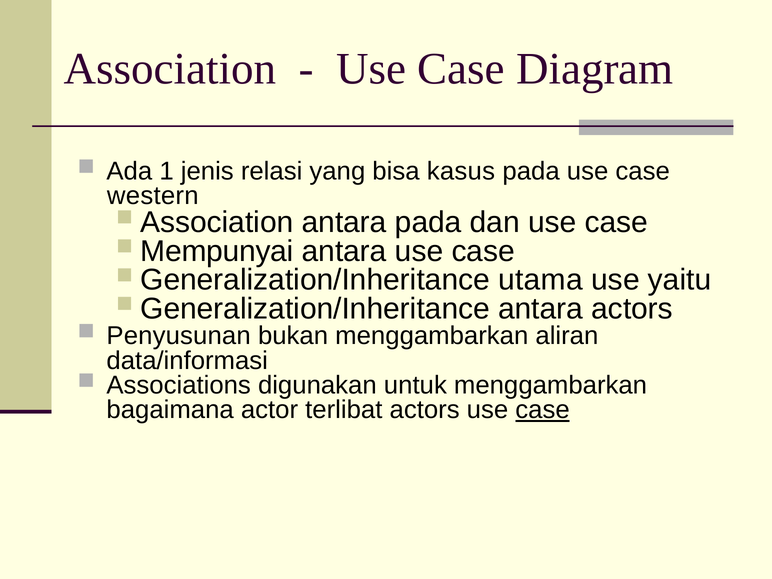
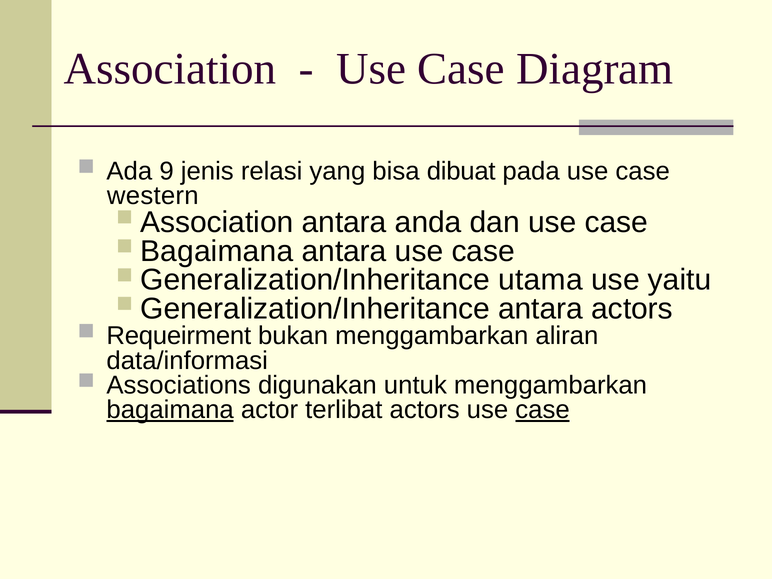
1: 1 -> 9 (167, 171)
kasus: kasus -> dibuat (461, 171)
antara pada: pada -> anda (428, 222)
Mempunyai: Mempunyai -> Bagaimana (217, 251)
Penyusunan: Penyusunan -> Requeirment (179, 336)
bagaimana underline: none -> present (170, 410)
